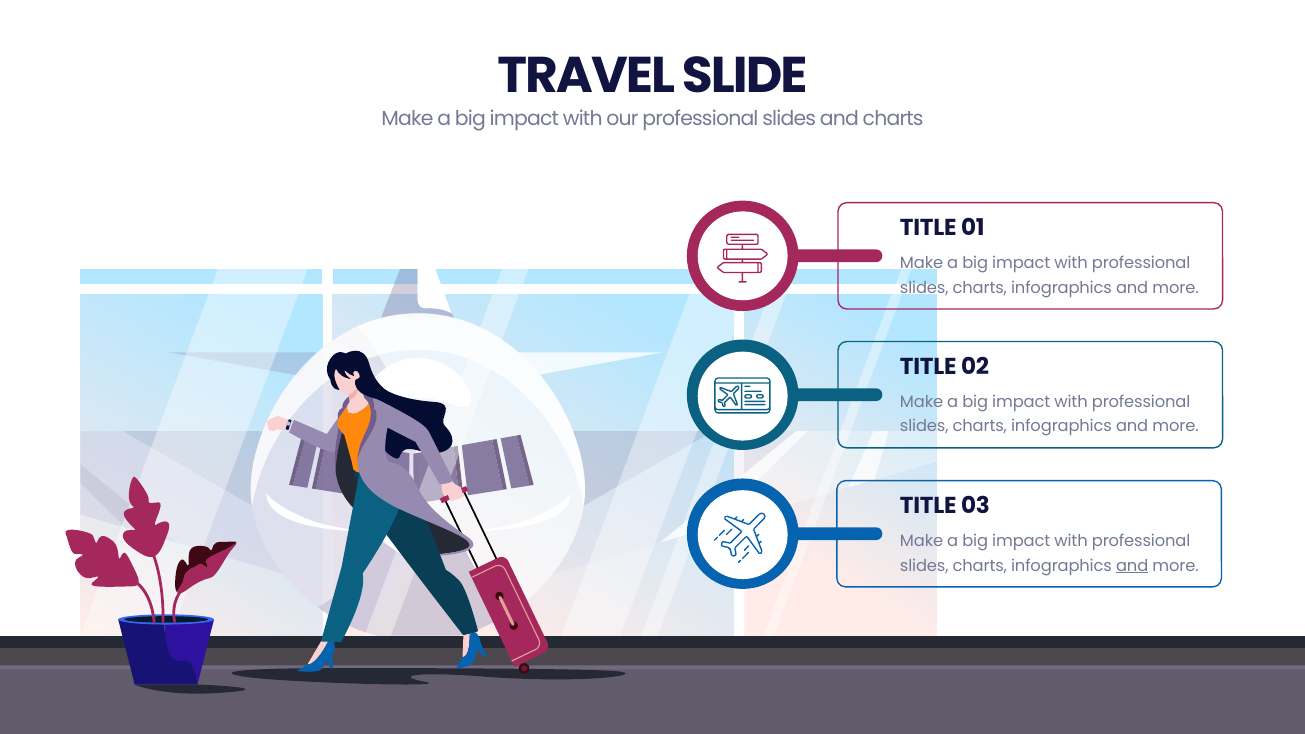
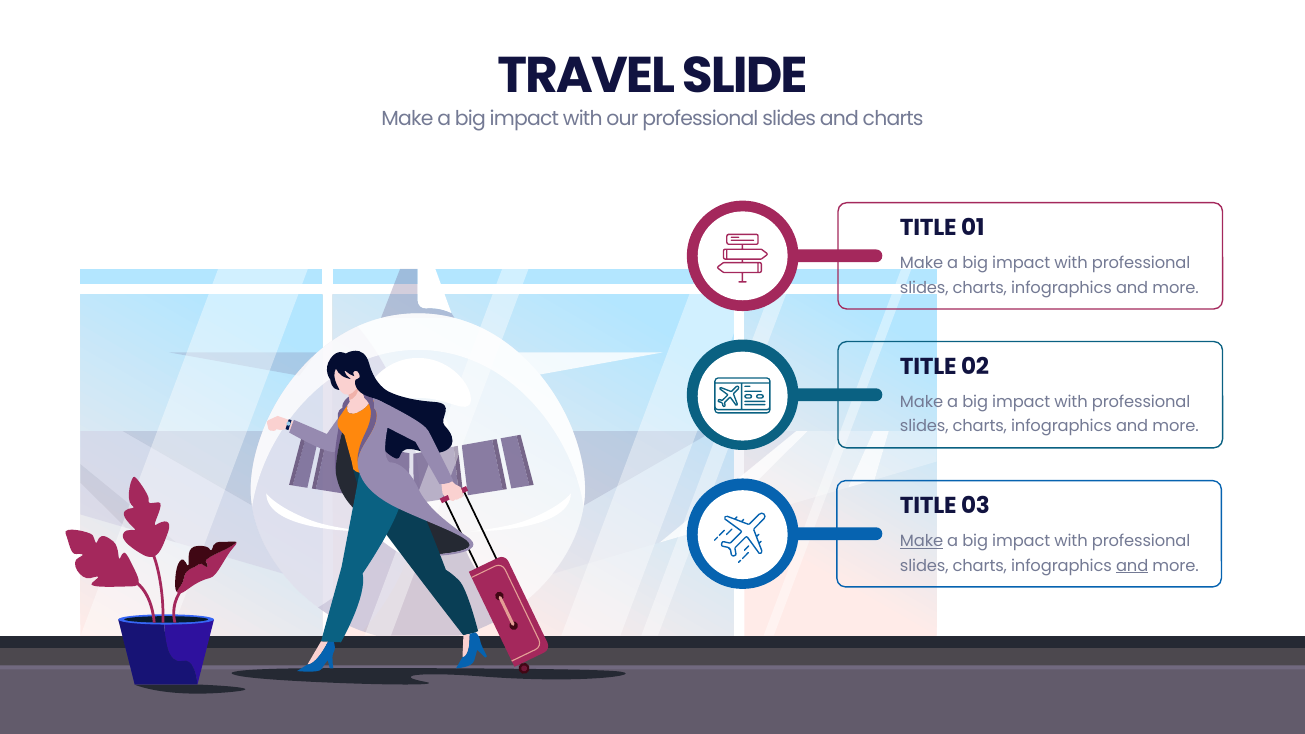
Make underline: none -> present (922, 541)
